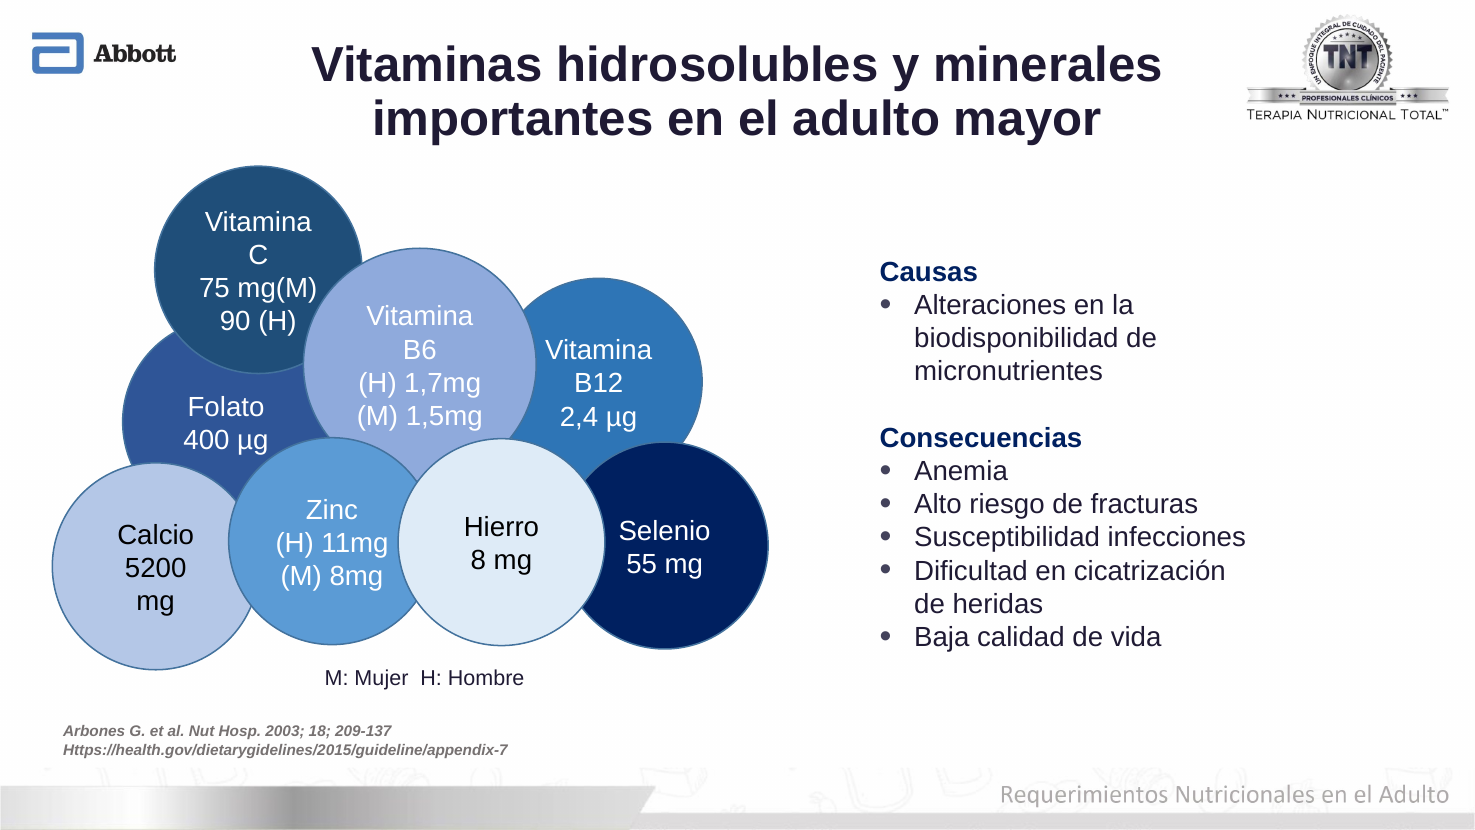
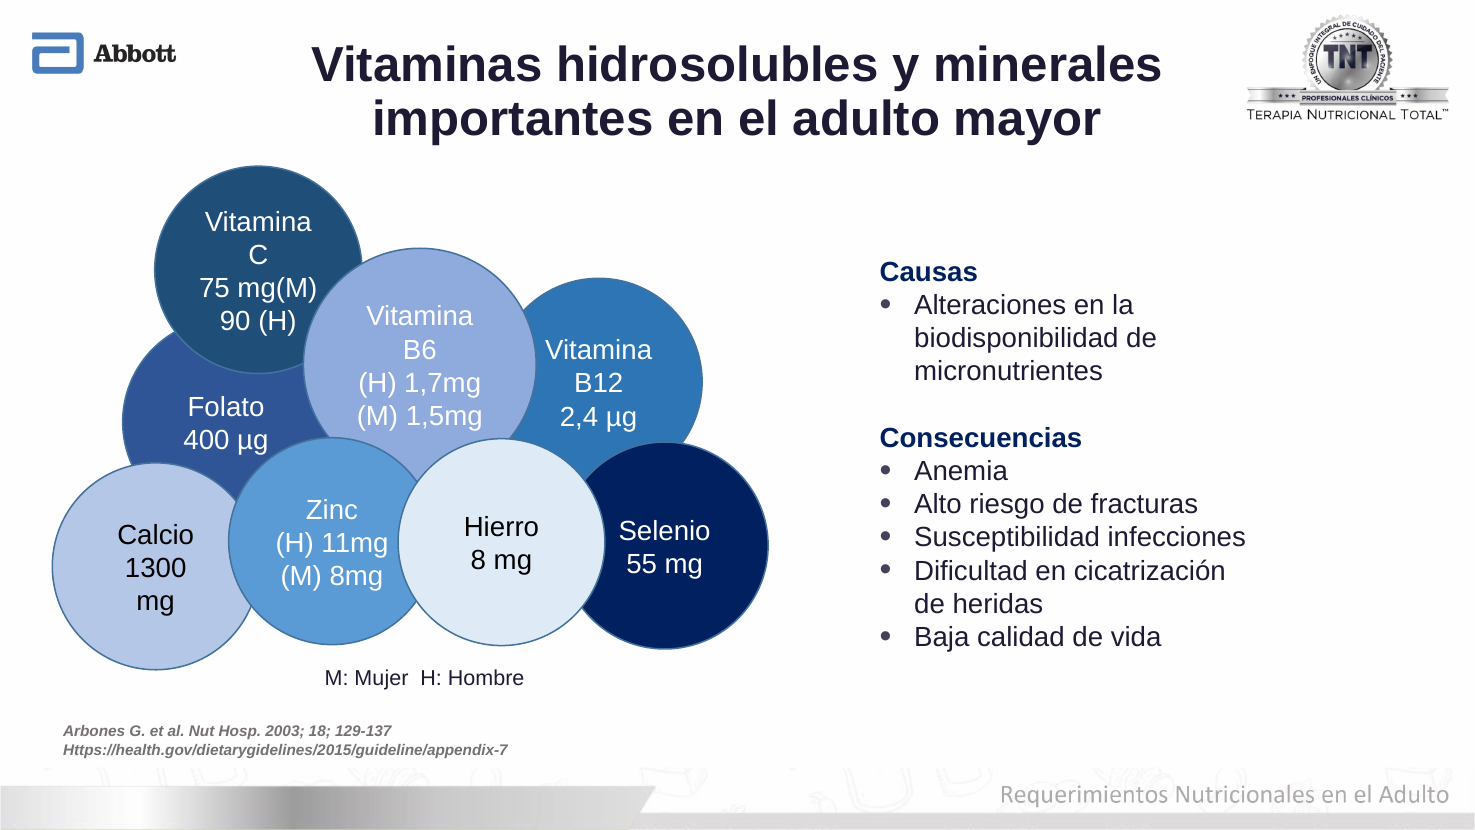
5200: 5200 -> 1300 (156, 568)
209-137: 209-137 -> 129-137 (363, 731)
